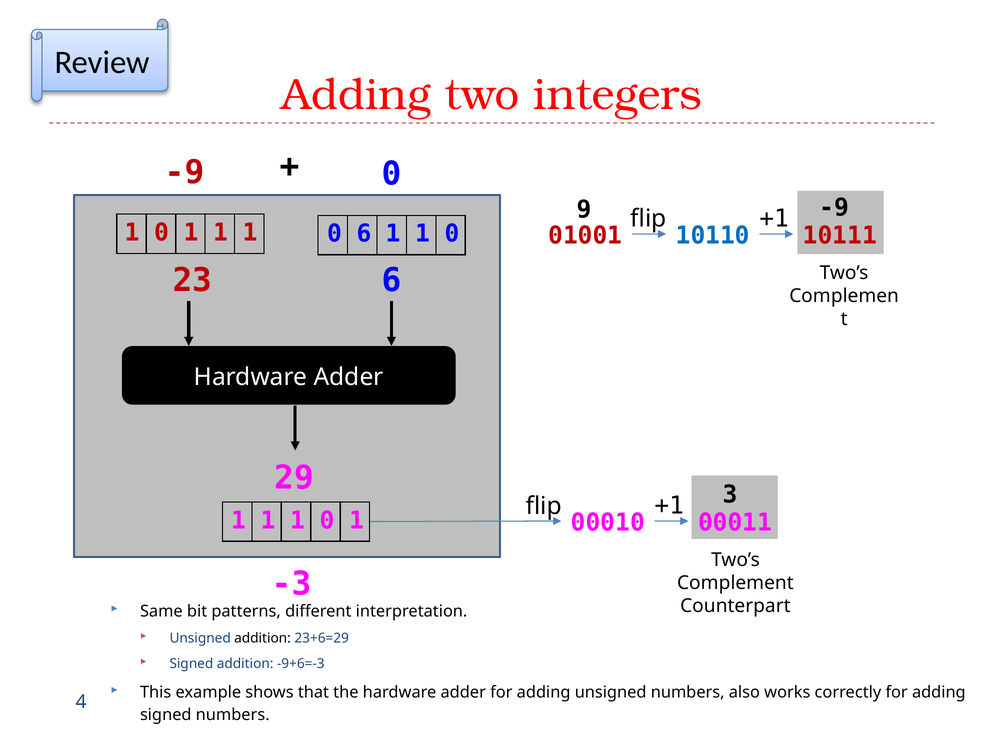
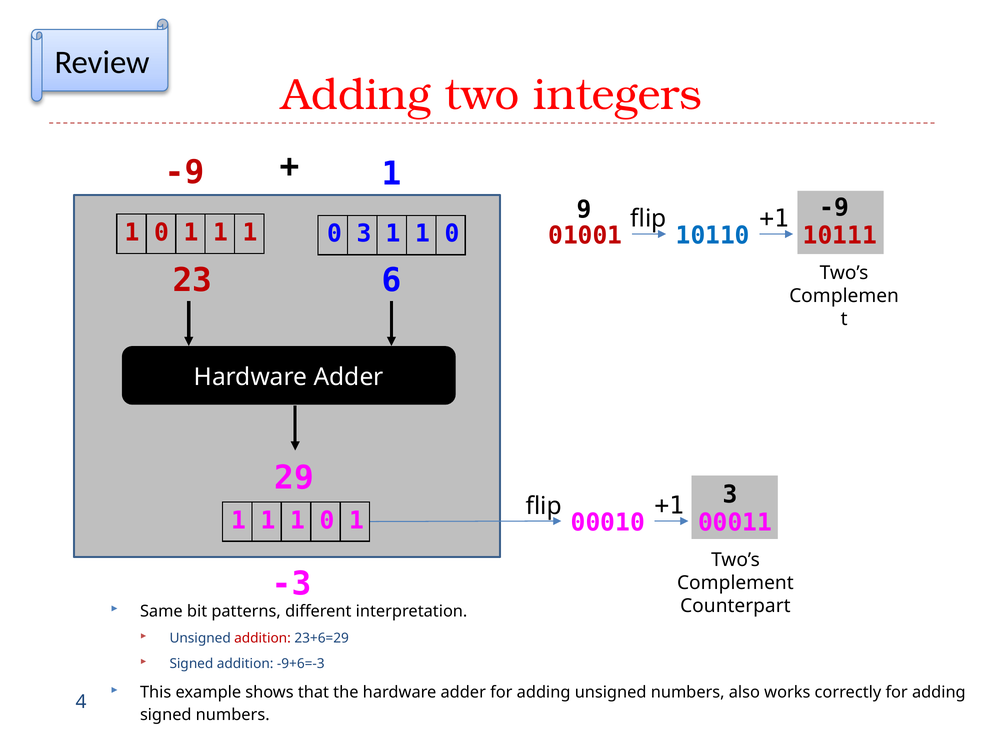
-9 0: 0 -> 1 (391, 174)
0 6: 6 -> 3 (364, 234)
addition colour: black -> red (263, 638)
